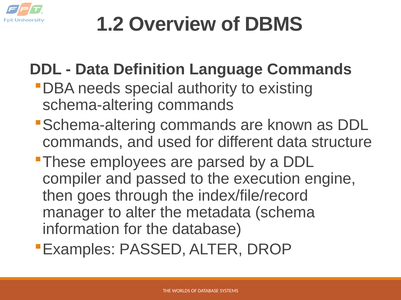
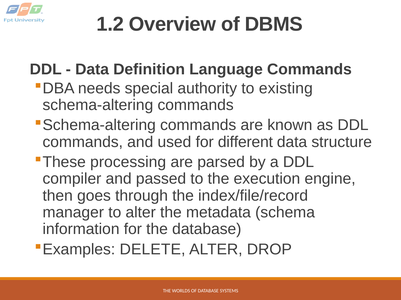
employees: employees -> processing (128, 162)
PASSED: PASSED -> DELETE (153, 250)
